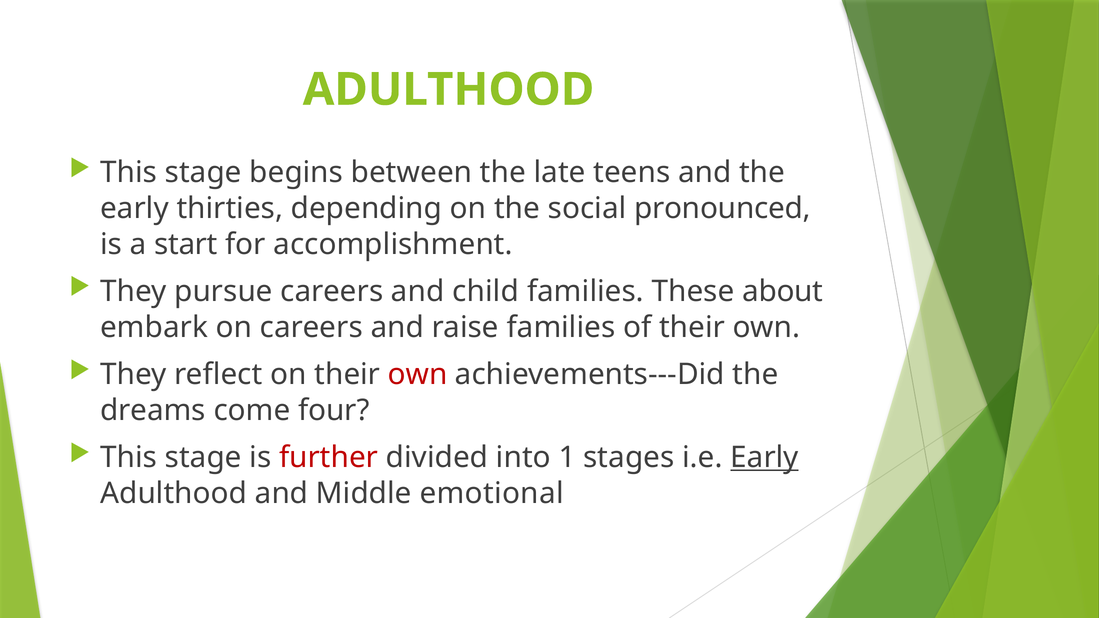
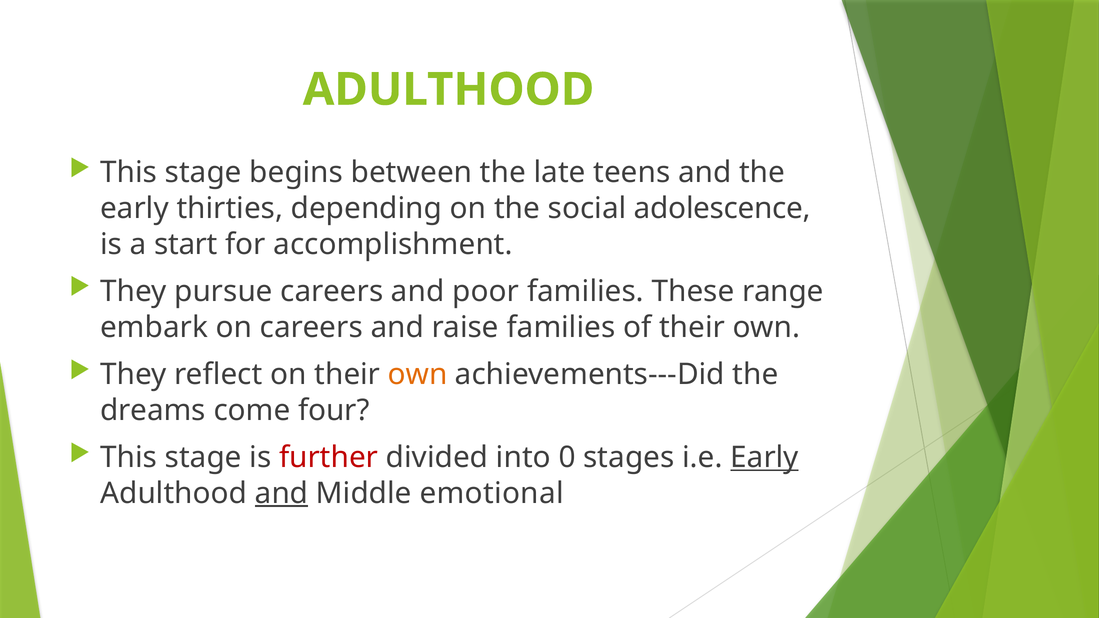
pronounced: pronounced -> adolescence (722, 209)
child: child -> poor (486, 292)
about: about -> range (783, 292)
own colour: red -> orange (418, 375)
1: 1 -> 0 (567, 458)
and underline: none -> present (282, 493)
